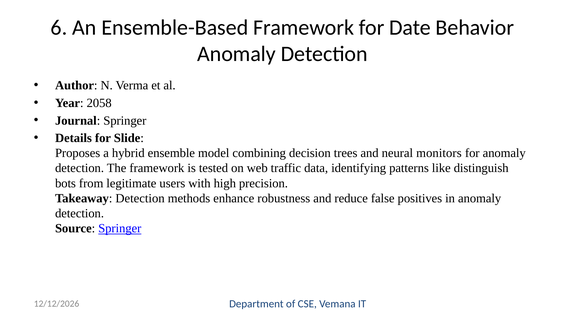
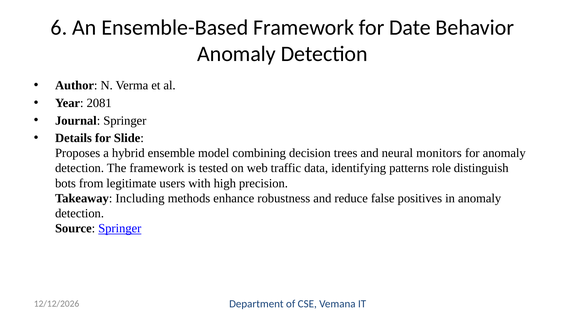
2058: 2058 -> 2081 (99, 103)
like: like -> role (441, 168)
Takeaway Detection: Detection -> Including (140, 198)
